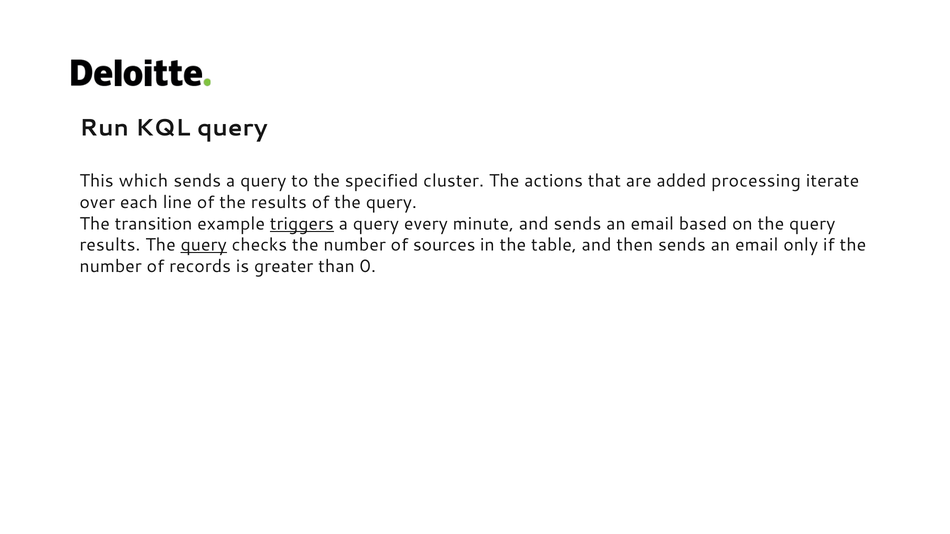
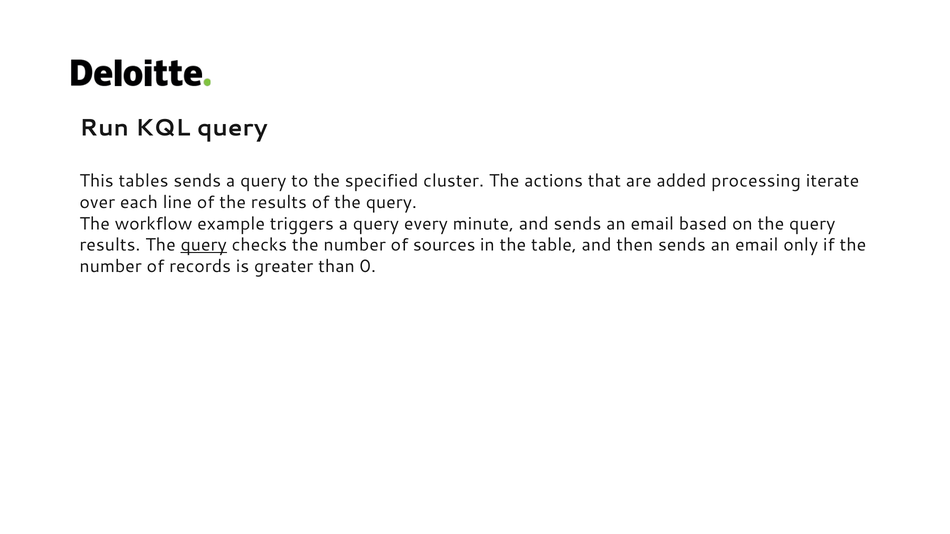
which: which -> tables (144, 181)
transition: transition -> workflow (154, 224)
triggers underline: present -> none (302, 224)
